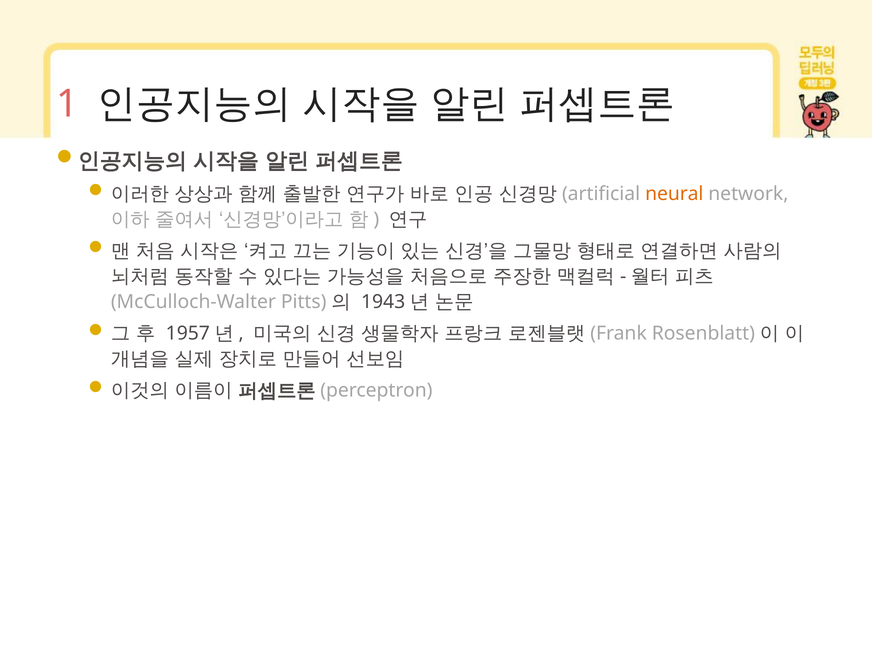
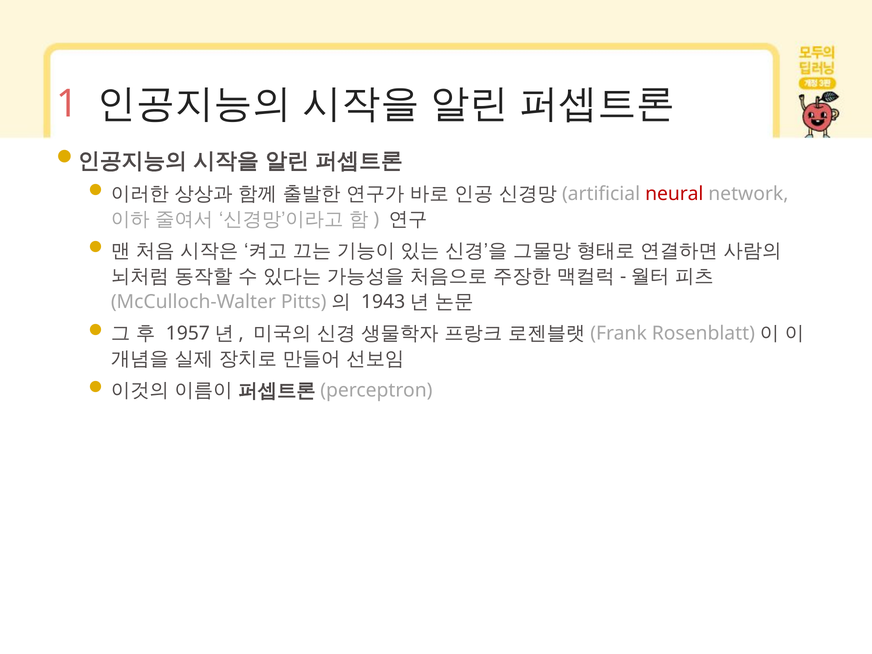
neural colour: orange -> red (674, 194)
